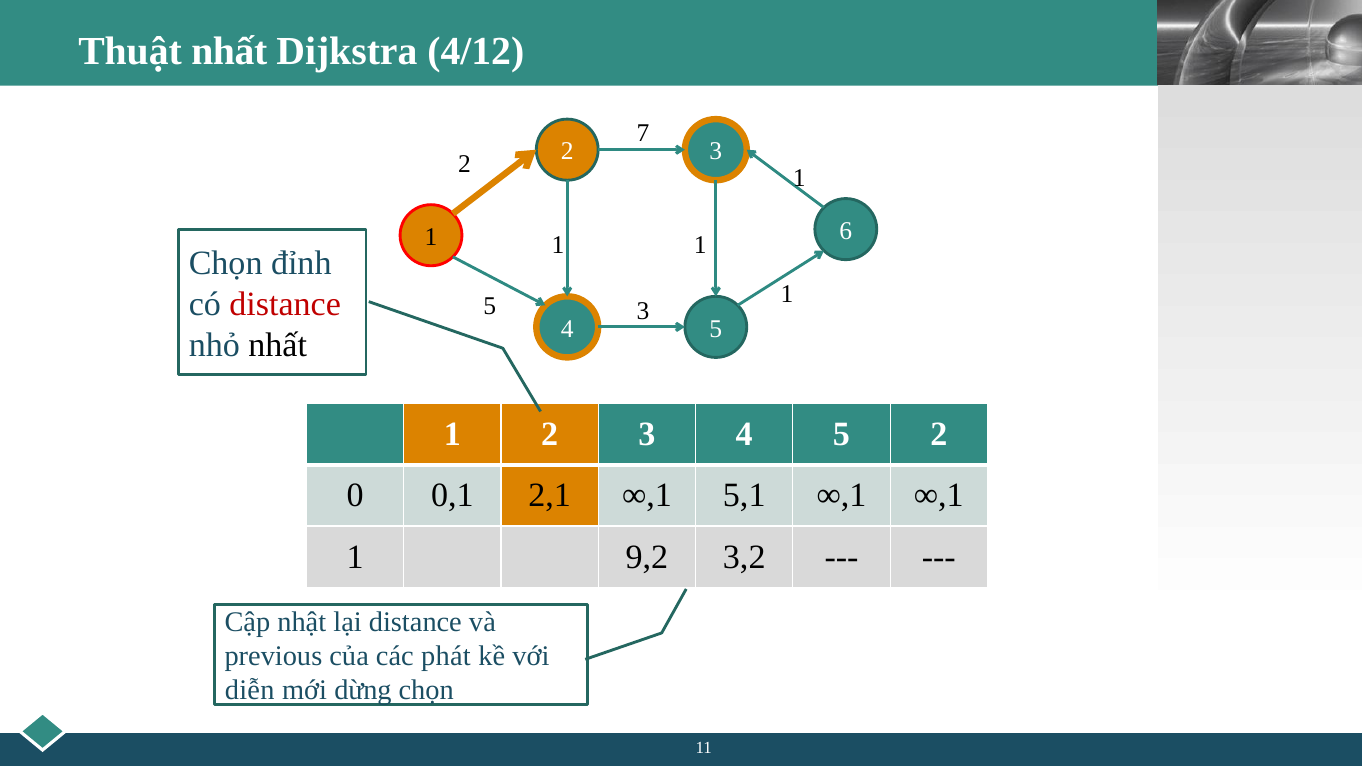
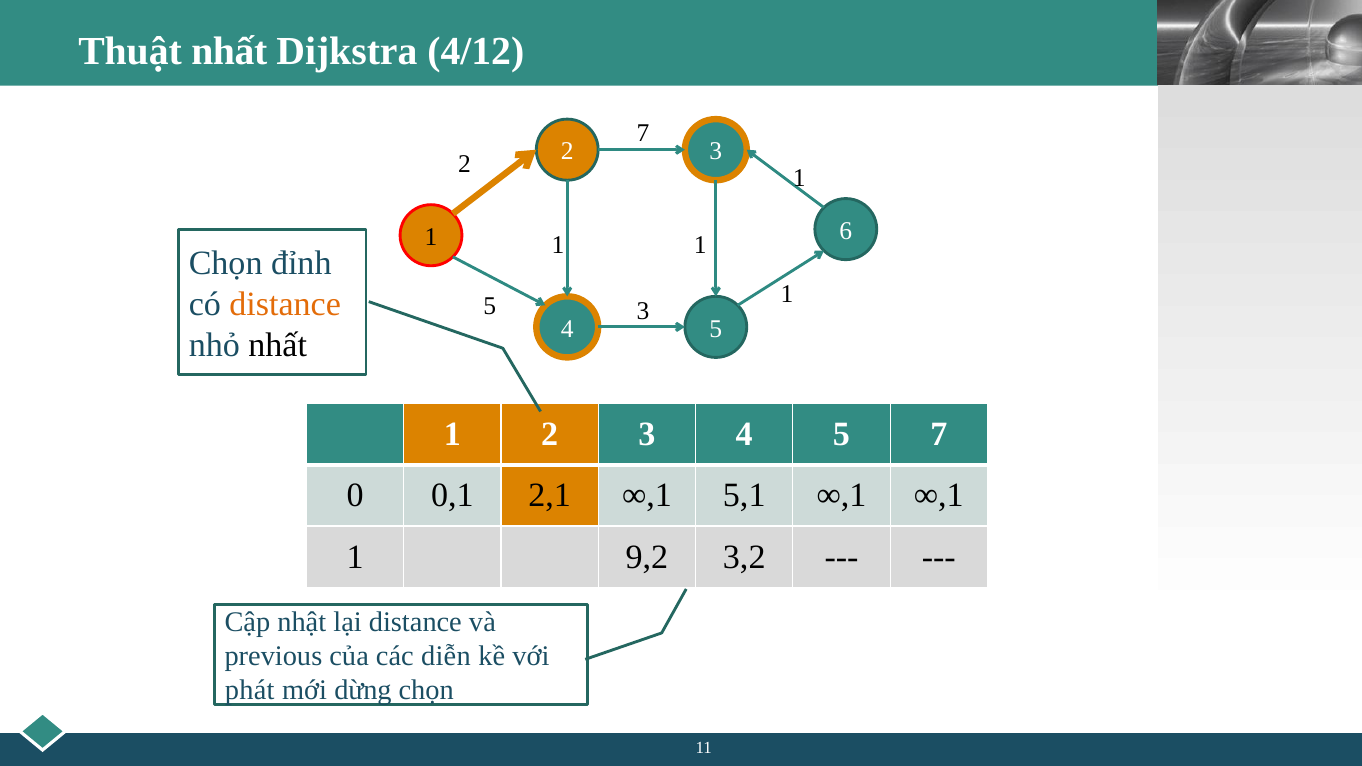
distance colour: red -> orange (285, 304)
4 5 2: 2 -> 7 (939, 434)
phát: phát -> diễn (446, 657)
diễn: diễn -> phát (250, 691)
